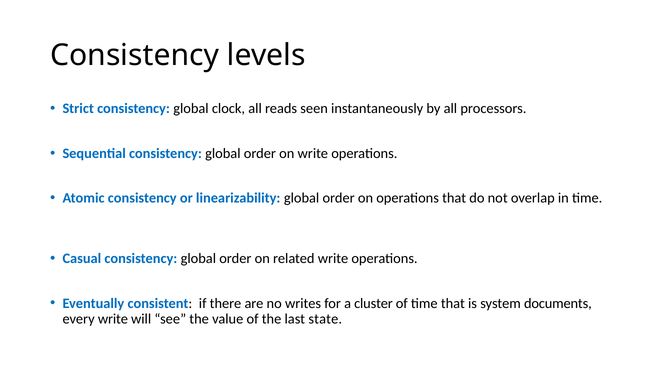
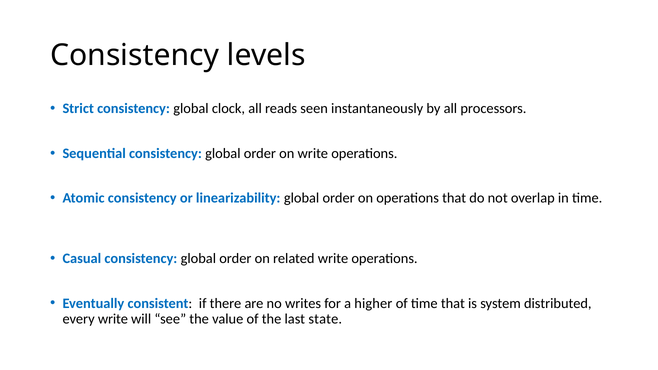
cluster: cluster -> higher (373, 303)
documents: documents -> distributed (558, 303)
